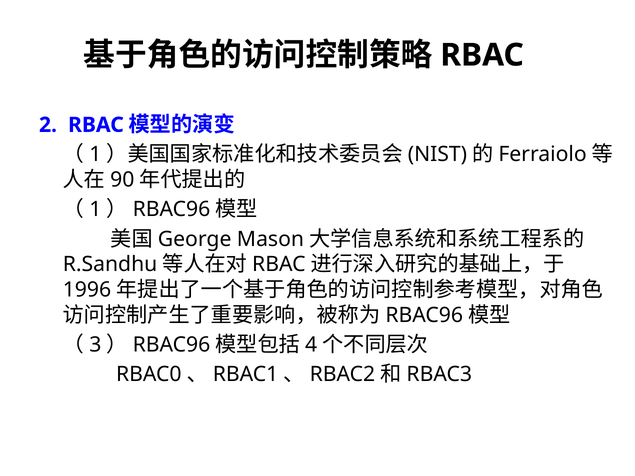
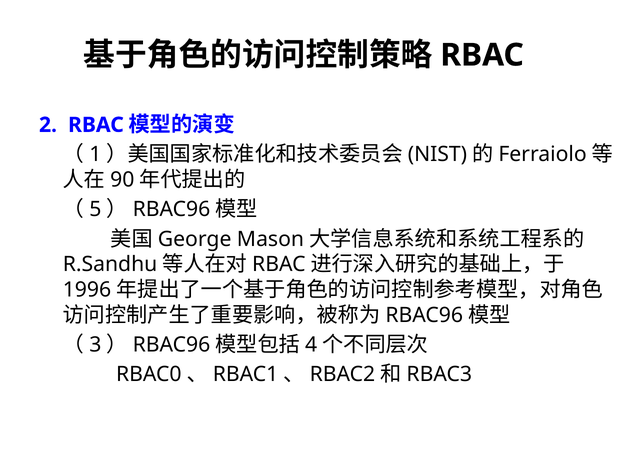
1: 1 -> 5 (95, 210)
